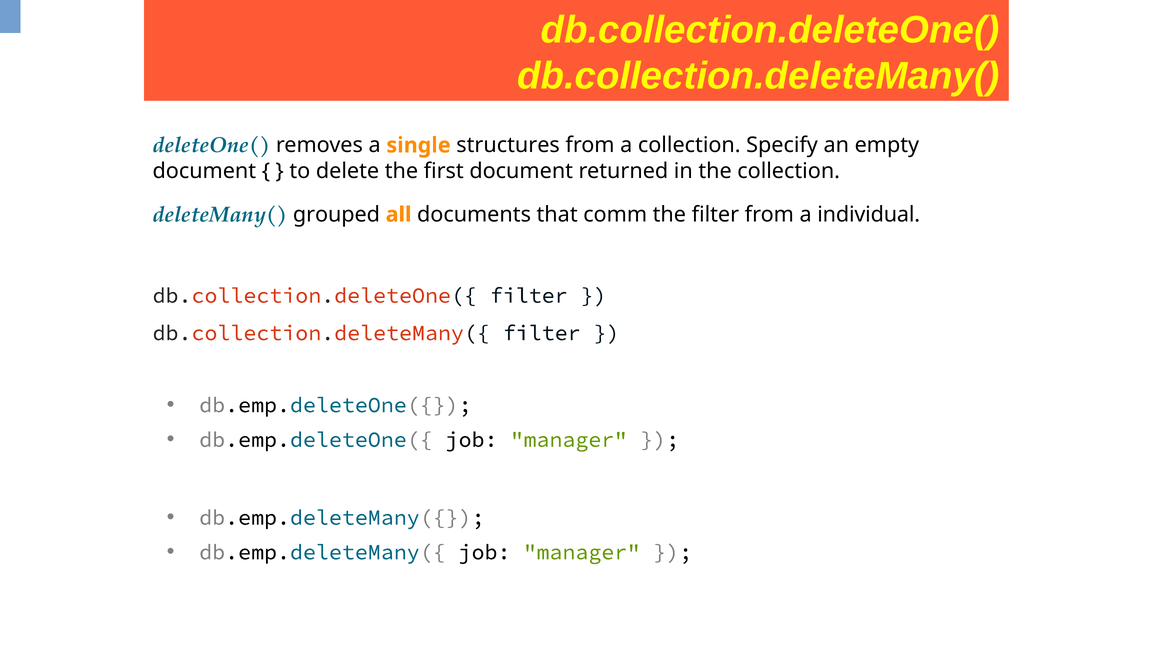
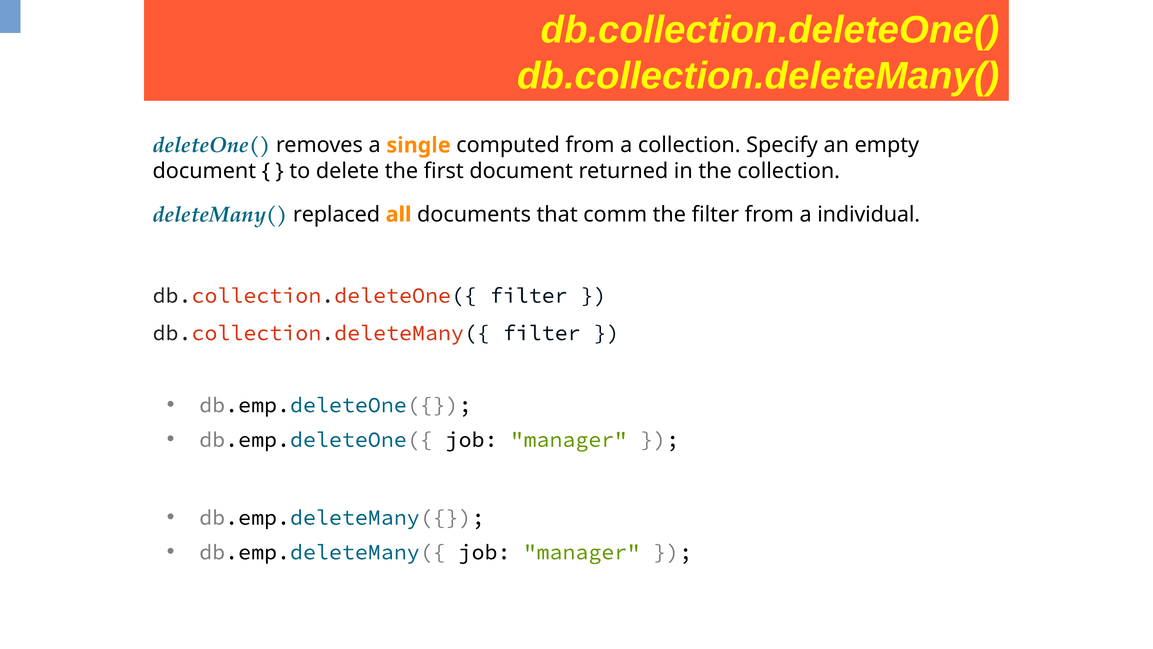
structures: structures -> computed (508, 145)
grouped: grouped -> replaced (337, 214)
